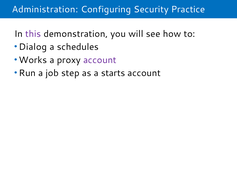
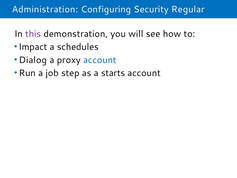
Practice: Practice -> Regular (188, 9)
Dialog: Dialog -> Impact (33, 47)
Works: Works -> Dialog (33, 60)
account colour: purple -> blue (100, 60)
